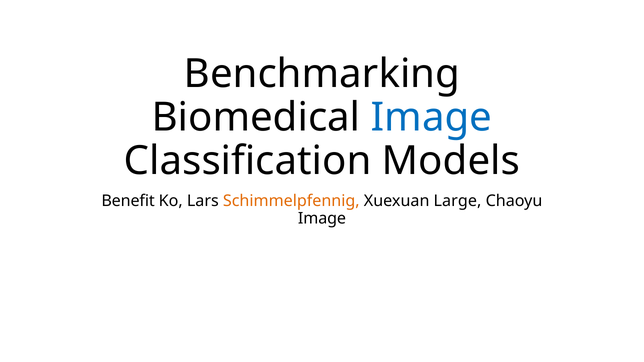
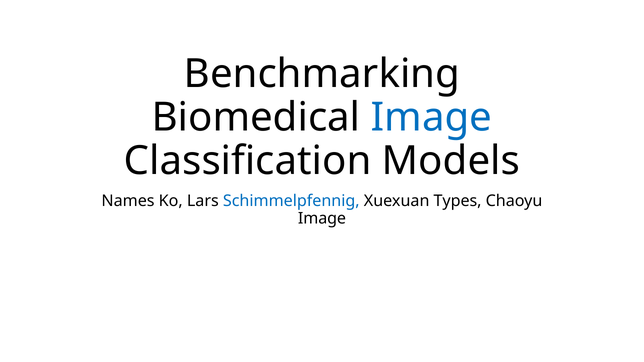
Benefit: Benefit -> Names (128, 201)
Schimmelpfennig colour: orange -> blue (291, 201)
Large: Large -> Types (458, 201)
